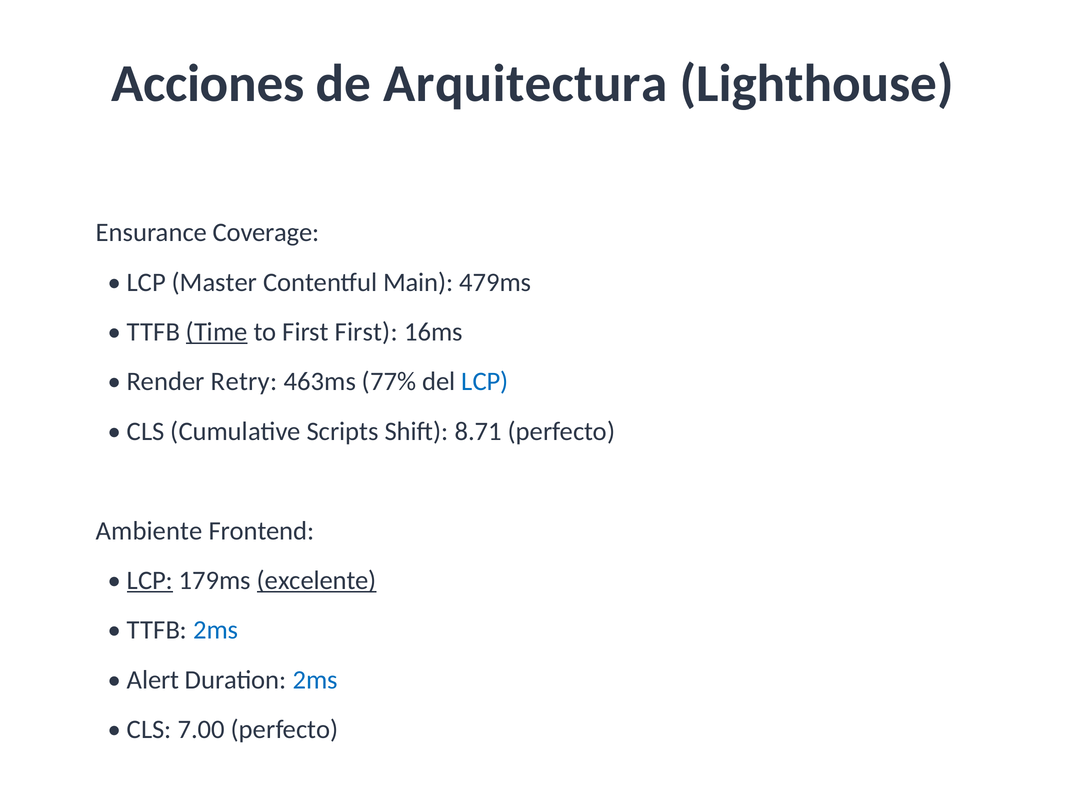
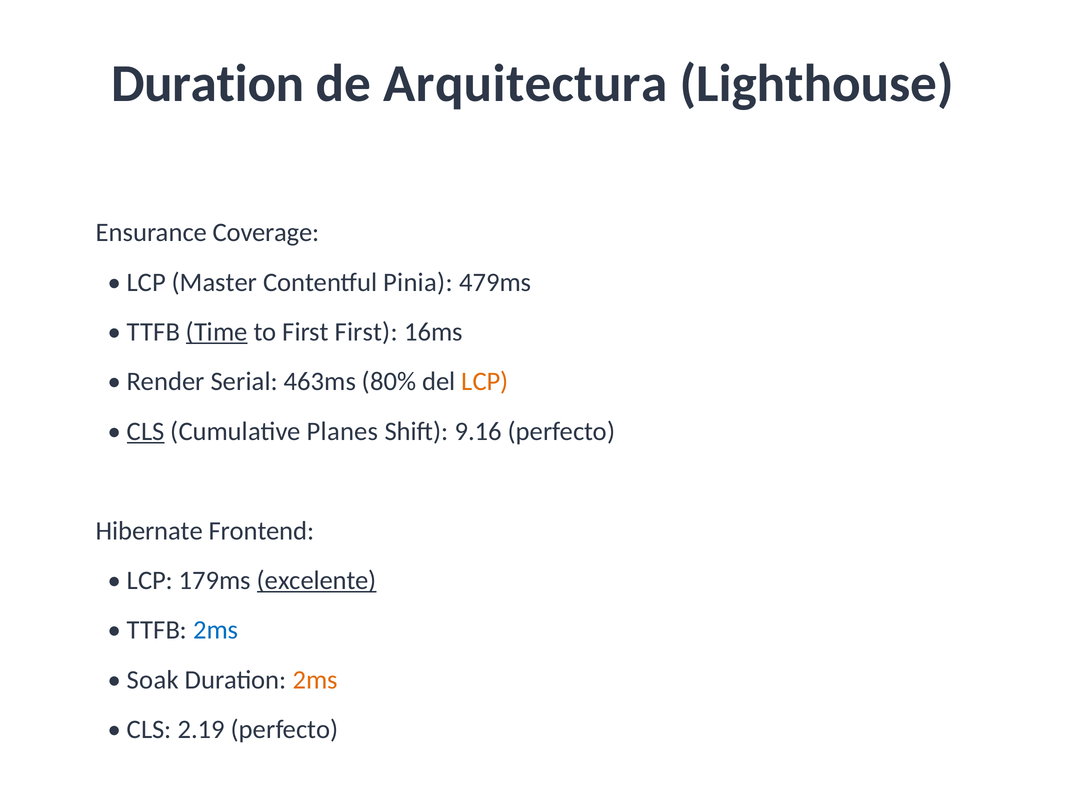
Acciones: Acciones -> Duration (208, 84)
Main: Main -> Pinia (418, 282)
Retry: Retry -> Serial (244, 382)
77%: 77% -> 80% (389, 382)
LCP colour: blue -> orange (485, 382)
CLS underline: none -> present (146, 432)
Scripts: Scripts -> Planes (342, 432)
8.71: 8.71 -> 9.16 (478, 432)
Ambiente: Ambiente -> Hibernate (149, 531)
LCP underline: present -> none (150, 581)
Alert: Alert -> Soak (153, 680)
2ms colour: blue -> orange (315, 680)
7.00: 7.00 -> 2.19 (201, 730)
